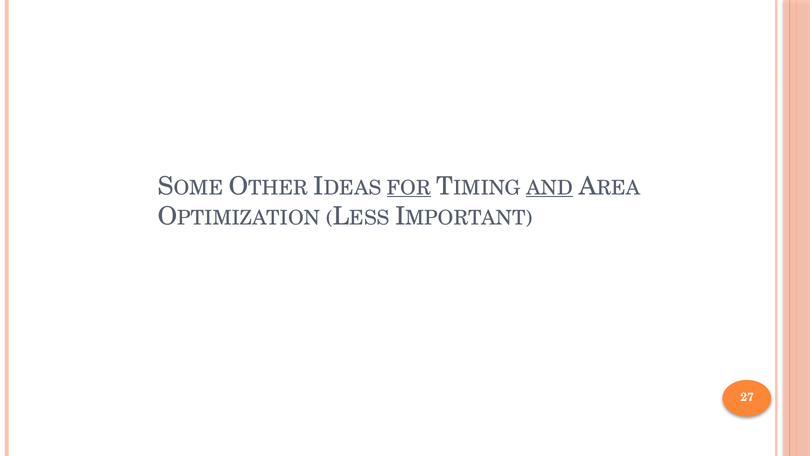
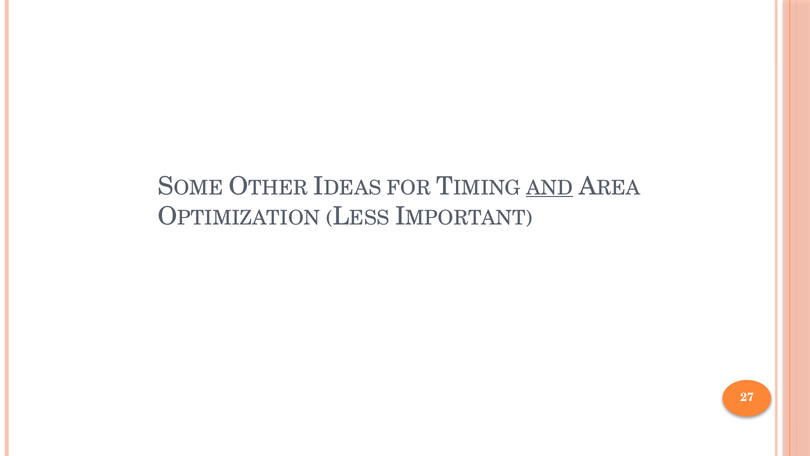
FOR underline: present -> none (409, 188)
